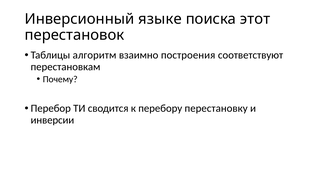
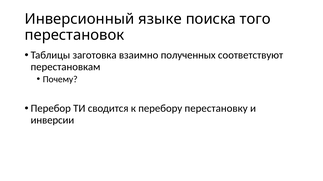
этот: этот -> того (255, 19)
алгоритм: алгоритм -> заготовка (95, 55)
построения: построения -> полученных (188, 55)
